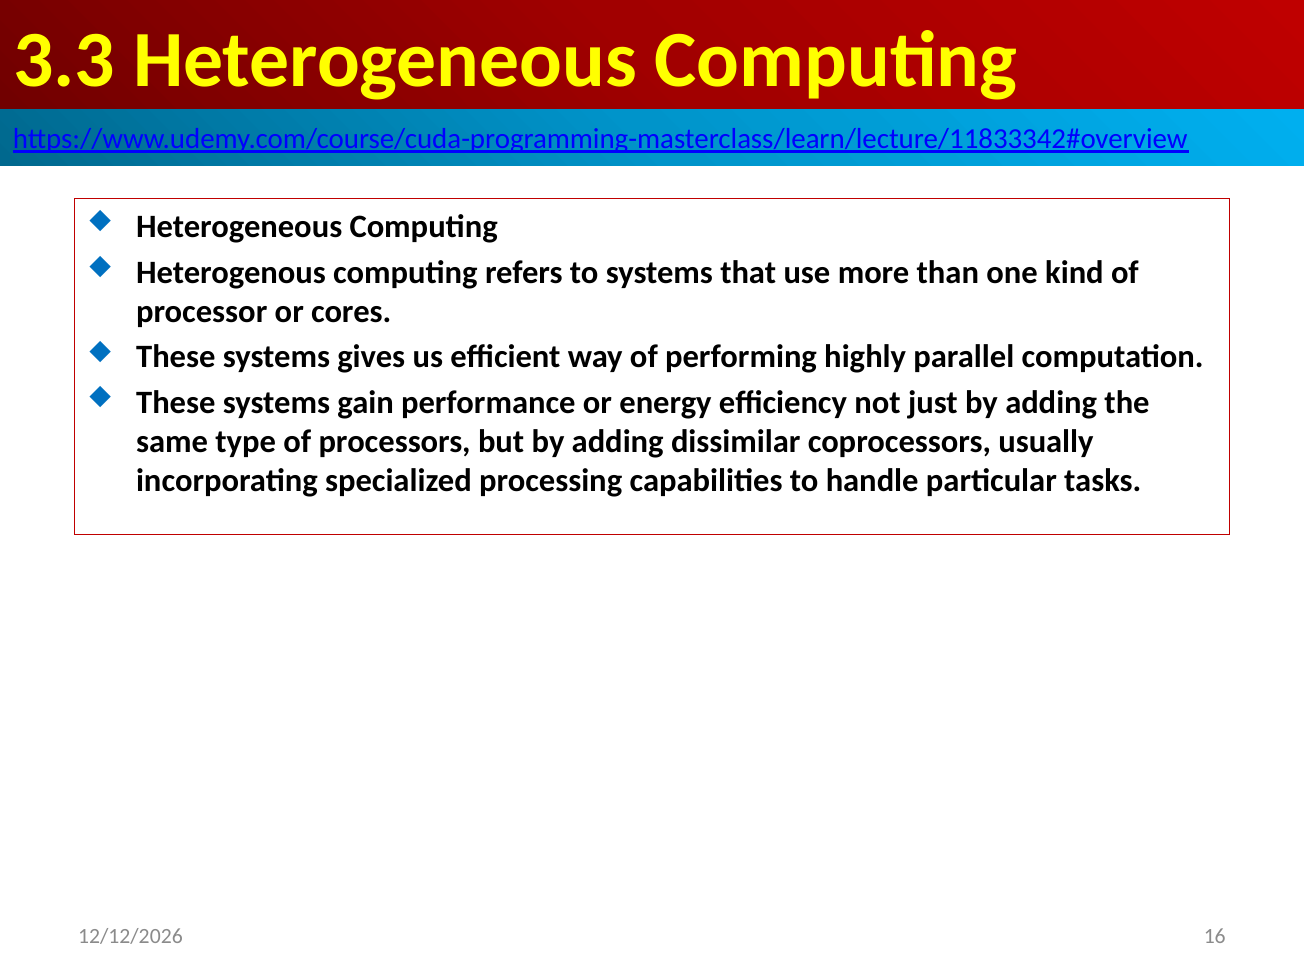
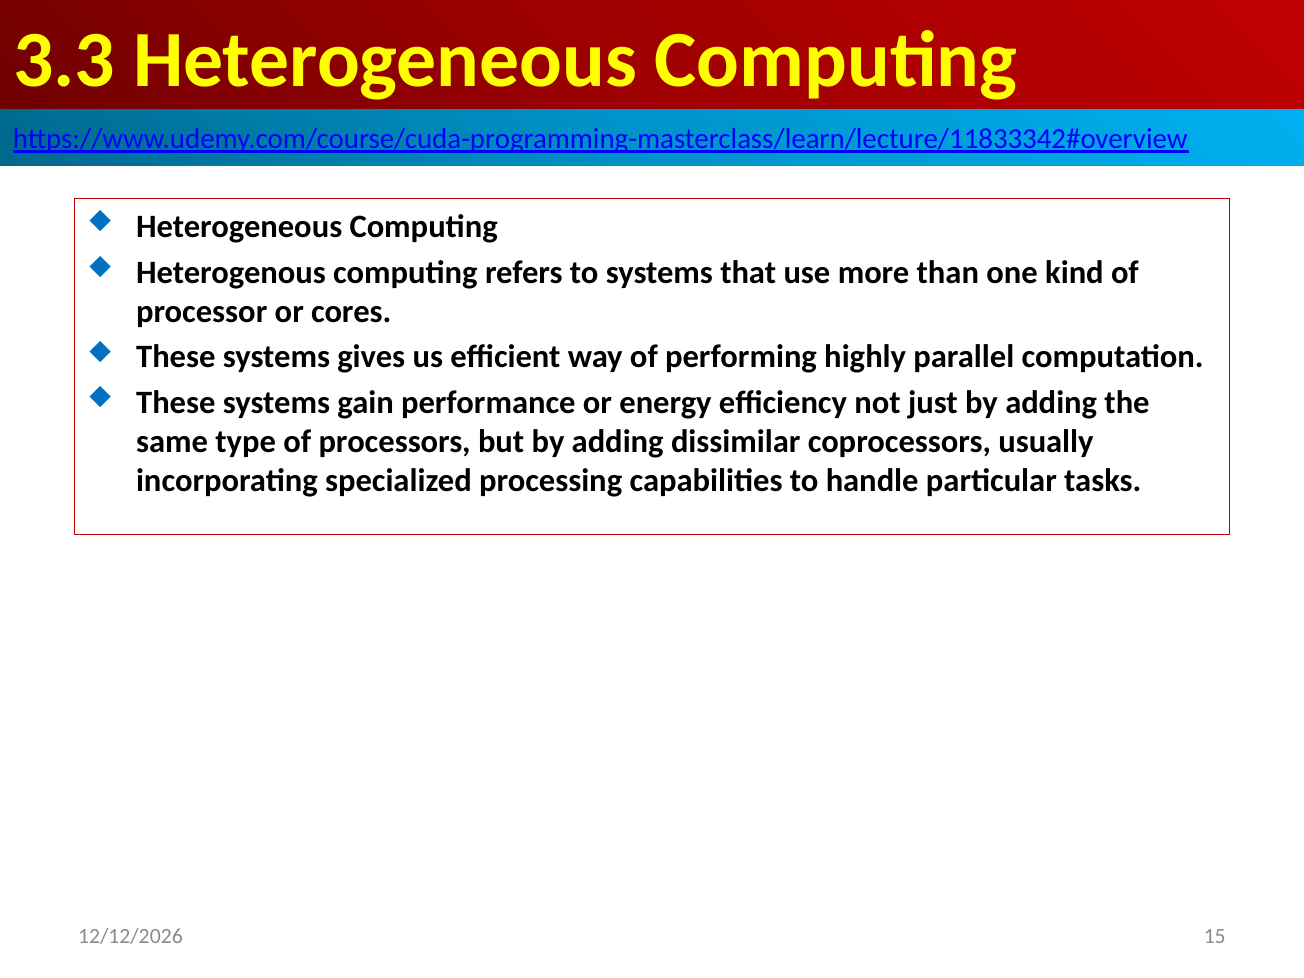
16: 16 -> 15 (1215, 937)
